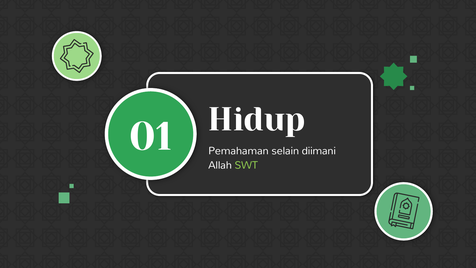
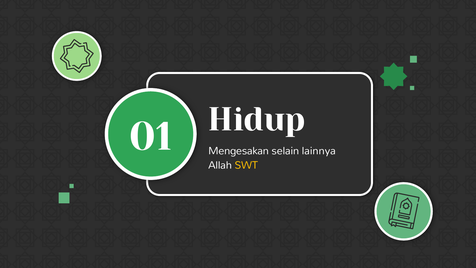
Pemahaman: Pemahaman -> Mengesakan (239, 151)
diimani: diimani -> lainnya (319, 151)
SWT colour: light green -> yellow (246, 165)
